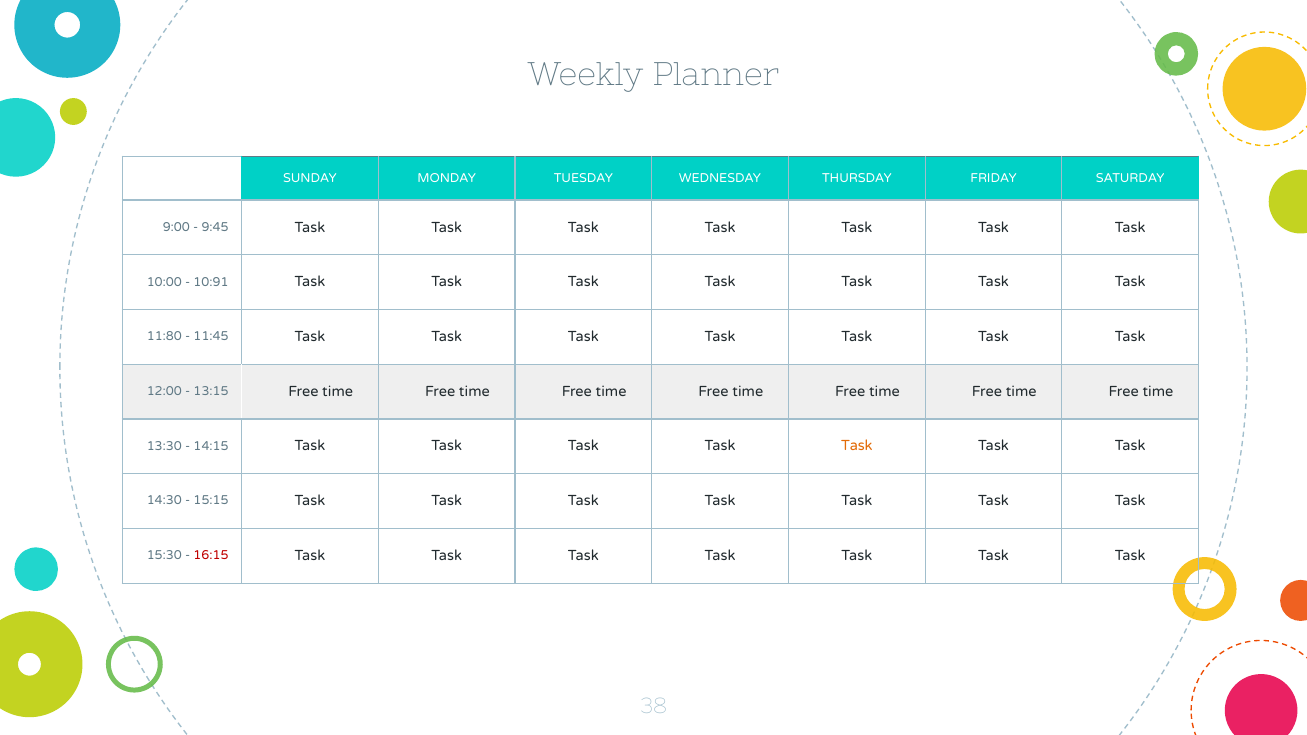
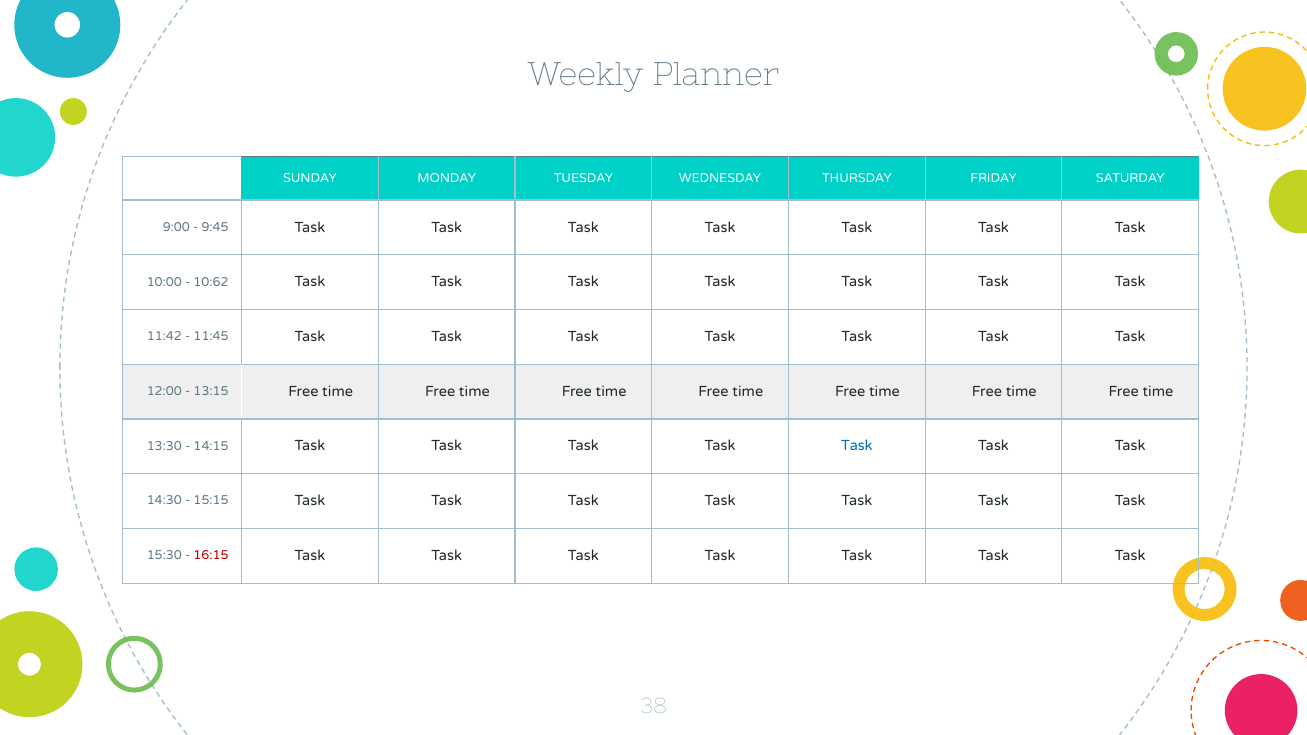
10:91: 10:91 -> 10:62 (211, 282)
11:80: 11:80 -> 11:42 (164, 337)
Task colour: orange -> blue (857, 446)
